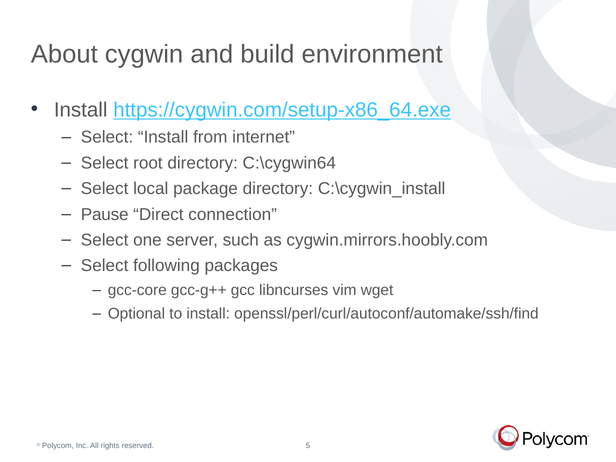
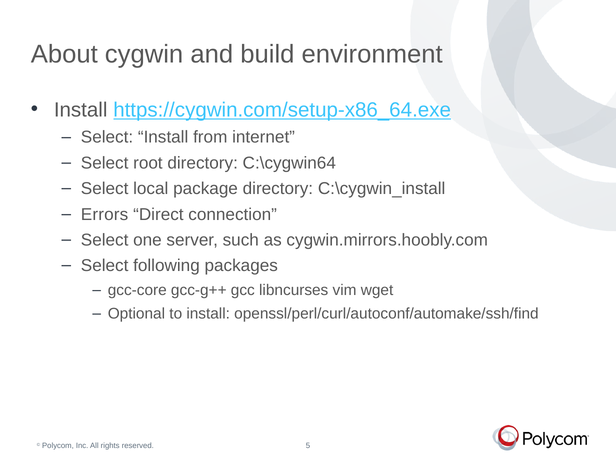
Pause: Pause -> Errors (105, 214)
